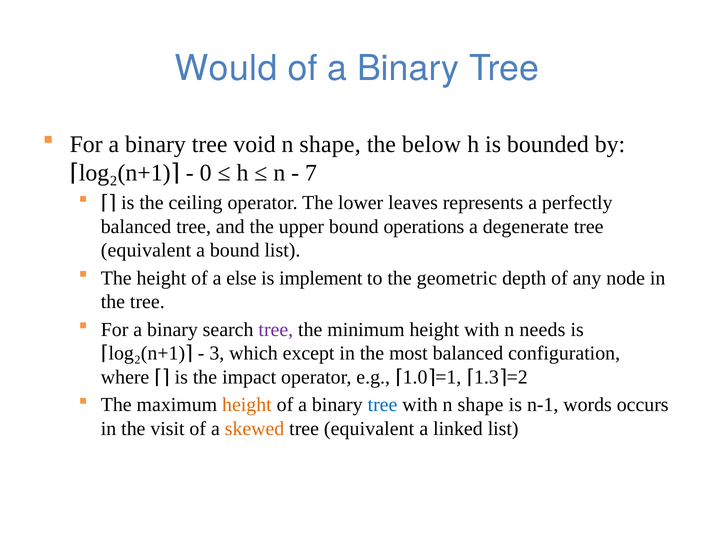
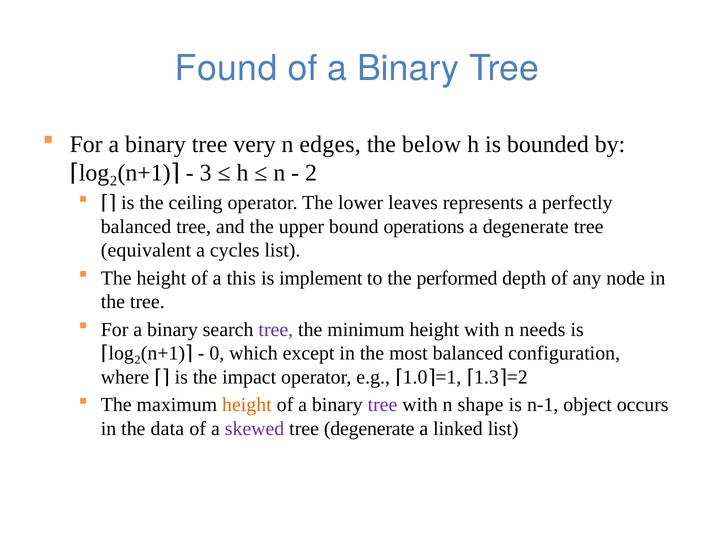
Would: Would -> Found (226, 69)
void: void -> very (255, 144)
shape: shape -> edges (330, 144)
0: 0 -> 3 (206, 173)
7: 7 -> 2 (311, 173)
a bound: bound -> cycles (235, 251)
else: else -> this (241, 278)
geometric: geometric -> performed (457, 278)
3: 3 -> 0 (217, 354)
tree colour: blue -> purple (382, 405)
words: words -> object (588, 405)
visit: visit -> data (167, 429)
skewed colour: orange -> purple (255, 429)
equivalent: equivalent -> degenerate (369, 429)
